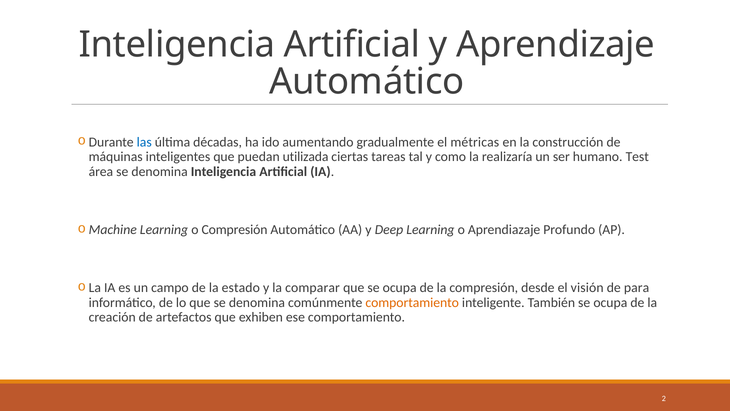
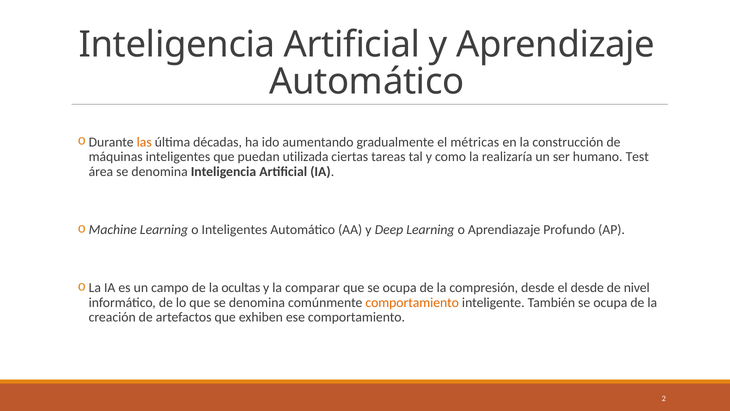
las colour: blue -> orange (144, 142)
o Compresión: Compresión -> Inteligentes (234, 229)
estado: estado -> ocultas (241, 288)
el visión: visión -> desde (587, 288)
para: para -> nivel (637, 288)
